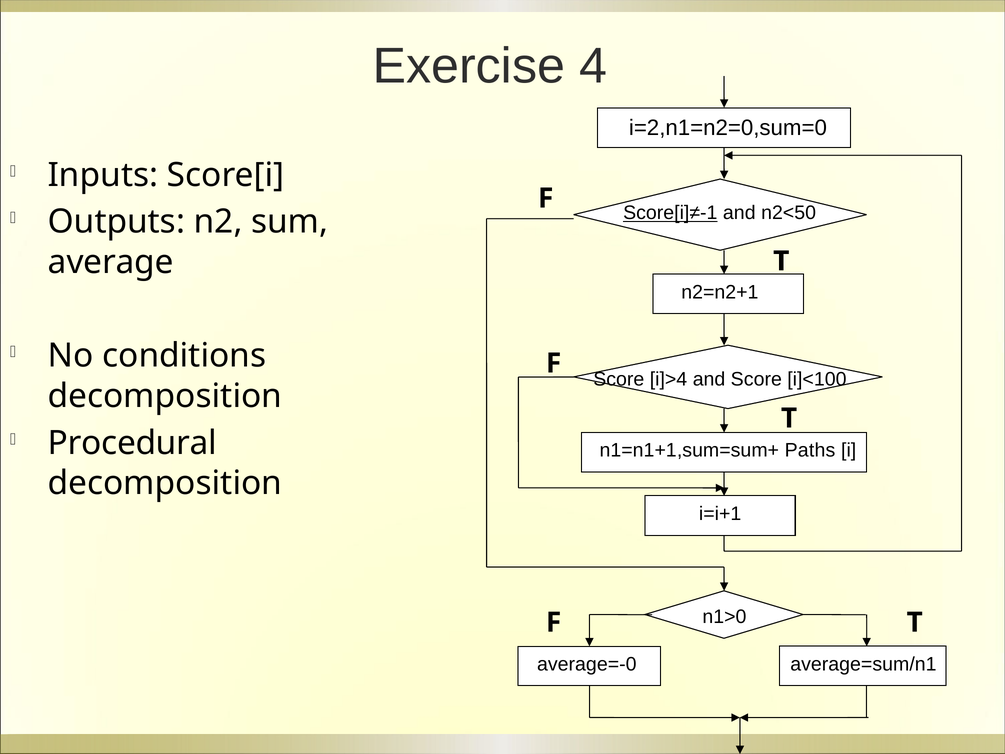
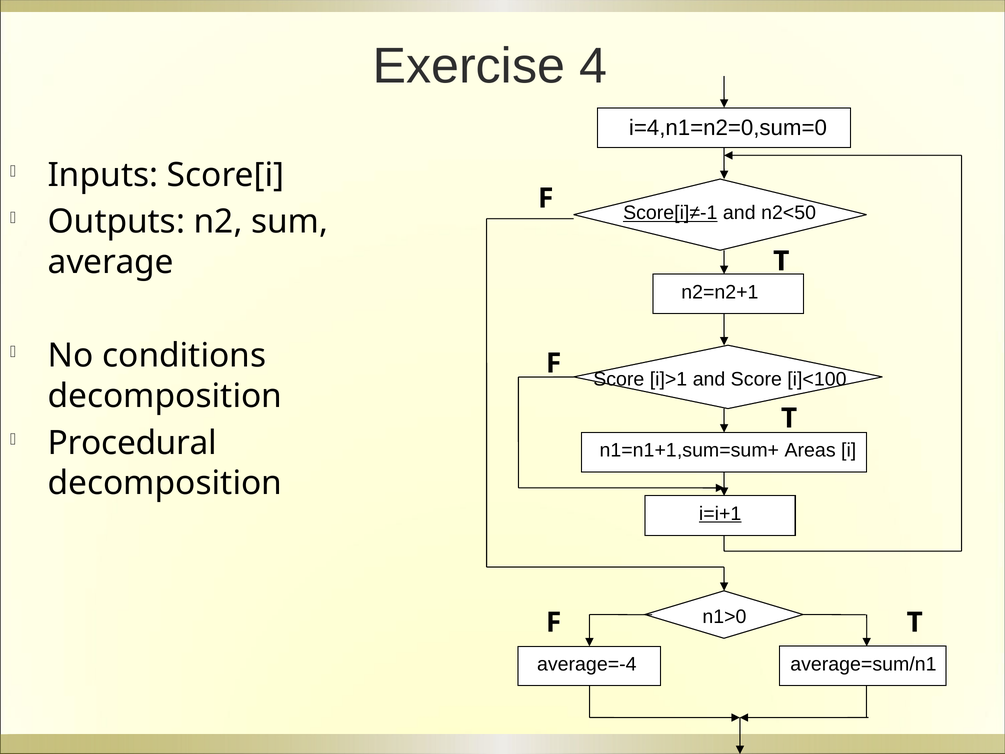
i=2,n1=n2=0,sum=0: i=2,n1=n2=0,sum=0 -> i=4,n1=n2=0,sum=0 (728, 128)
i]>4: i]>4 -> i]>1 (669, 379)
Paths: Paths -> Areas (810, 450)
i=i+1 underline: none -> present (720, 514)
average=-0: average=-0 -> average=-4 (587, 664)
